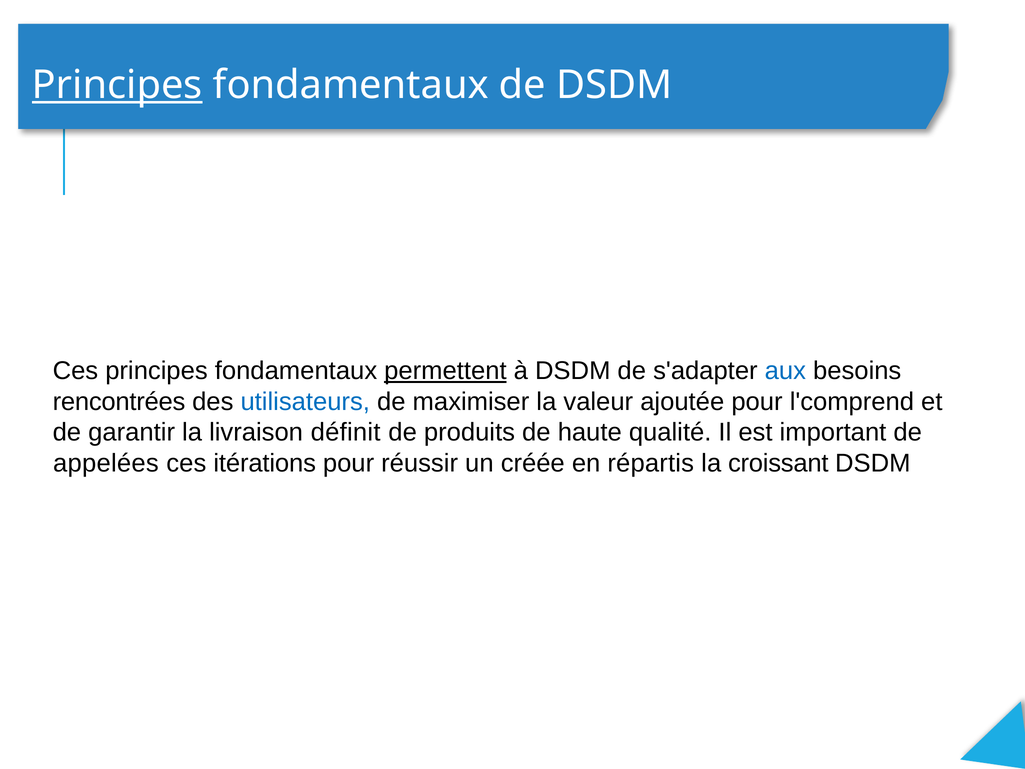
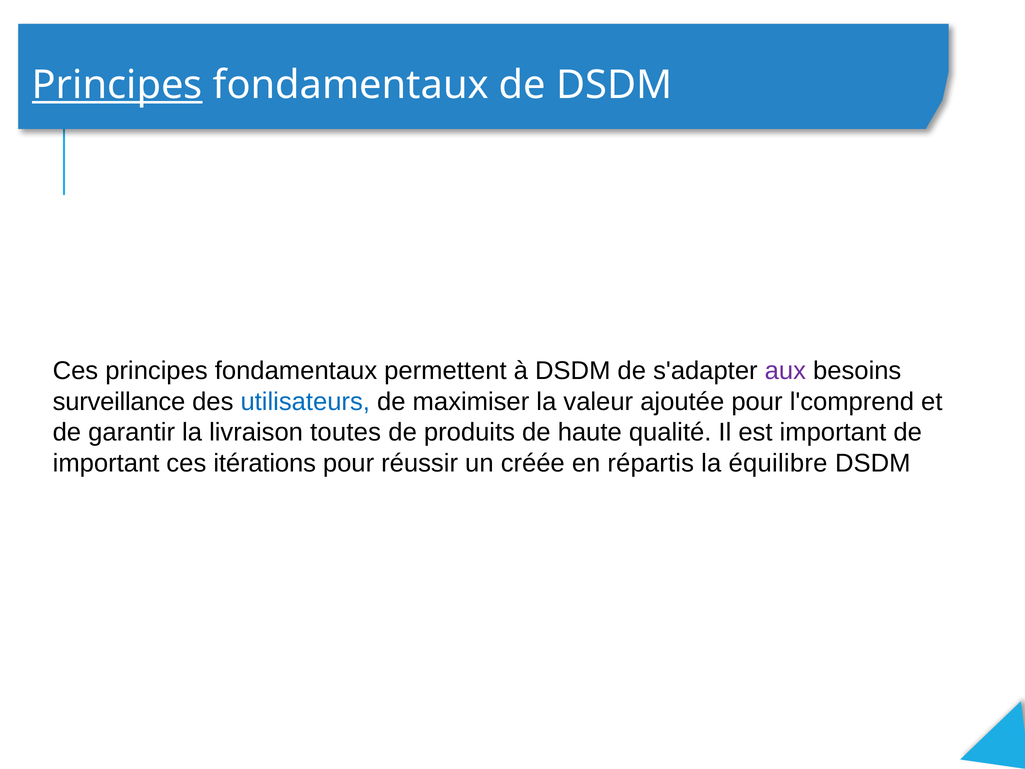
permettent underline: present -> none (445, 371)
aux colour: blue -> purple (785, 371)
rencontrées: rencontrées -> surveillance (119, 402)
définit: définit -> toutes (346, 432)
appelées: appelées -> important (106, 463)
croissant: croissant -> équilibre (778, 463)
